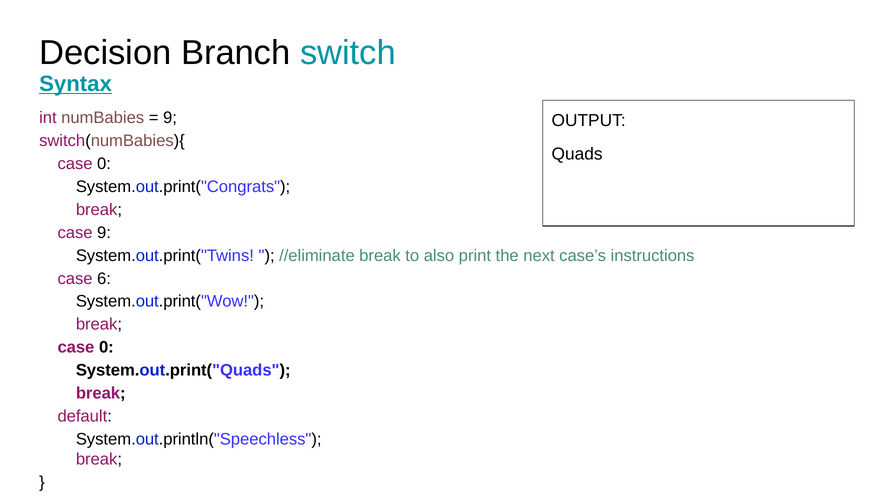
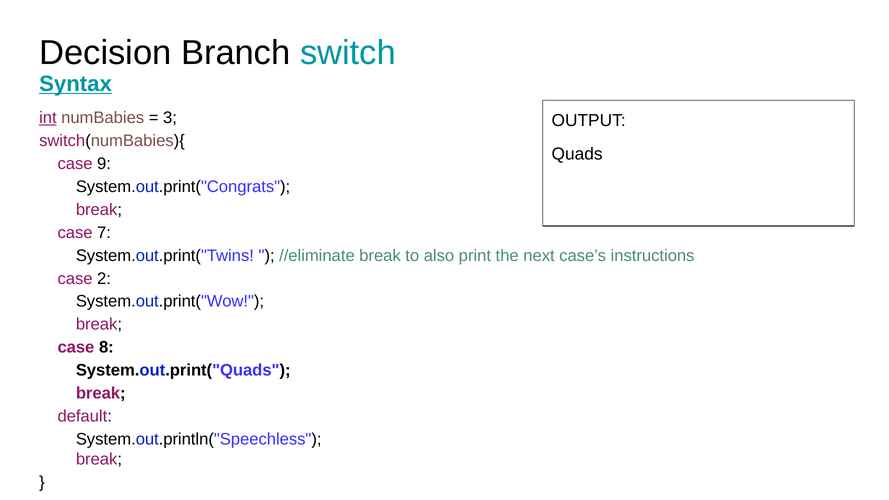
int underline: none -> present (48, 118)
9: 9 -> 3 (170, 118)
0: 0 -> 9 (104, 164)
case 9: 9 -> 7 (104, 233)
6: 6 -> 2 (104, 279)
0: 0 -> 8 (106, 347)
